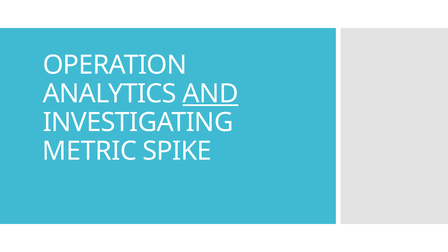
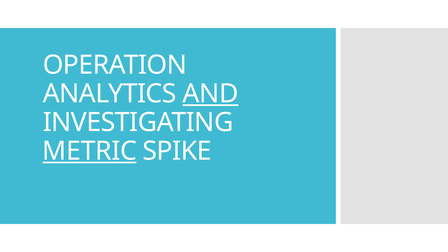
METRIC underline: none -> present (90, 151)
